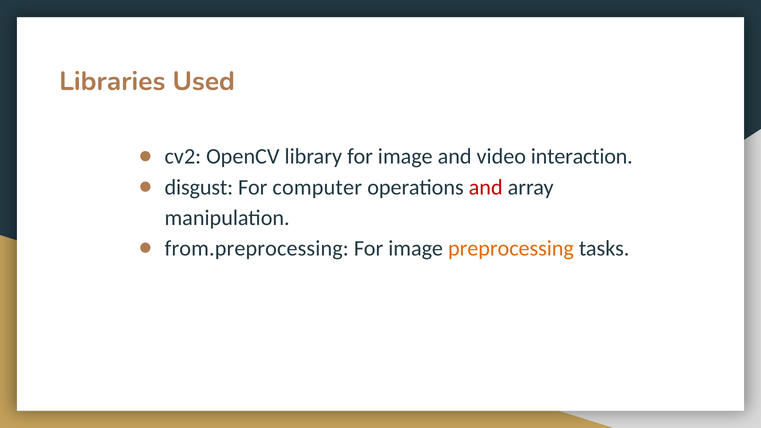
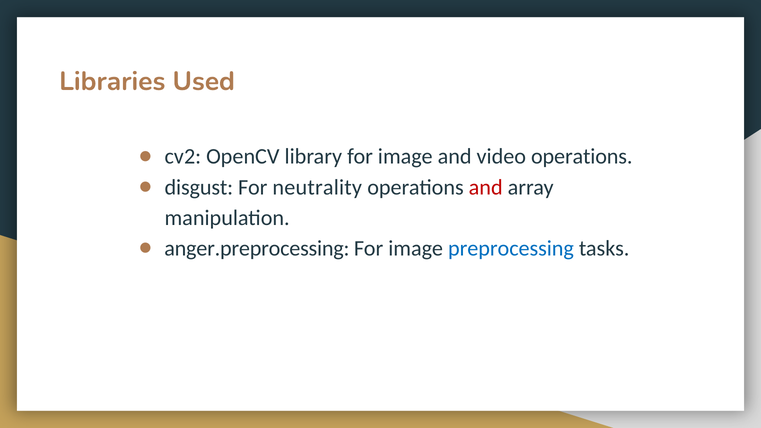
video interaction: interaction -> operations (582, 157)
computer: computer -> neutrality (317, 187)
from.preprocessing: from.preprocessing -> anger.preprocessing (257, 248)
preprocessing colour: orange -> blue (511, 248)
